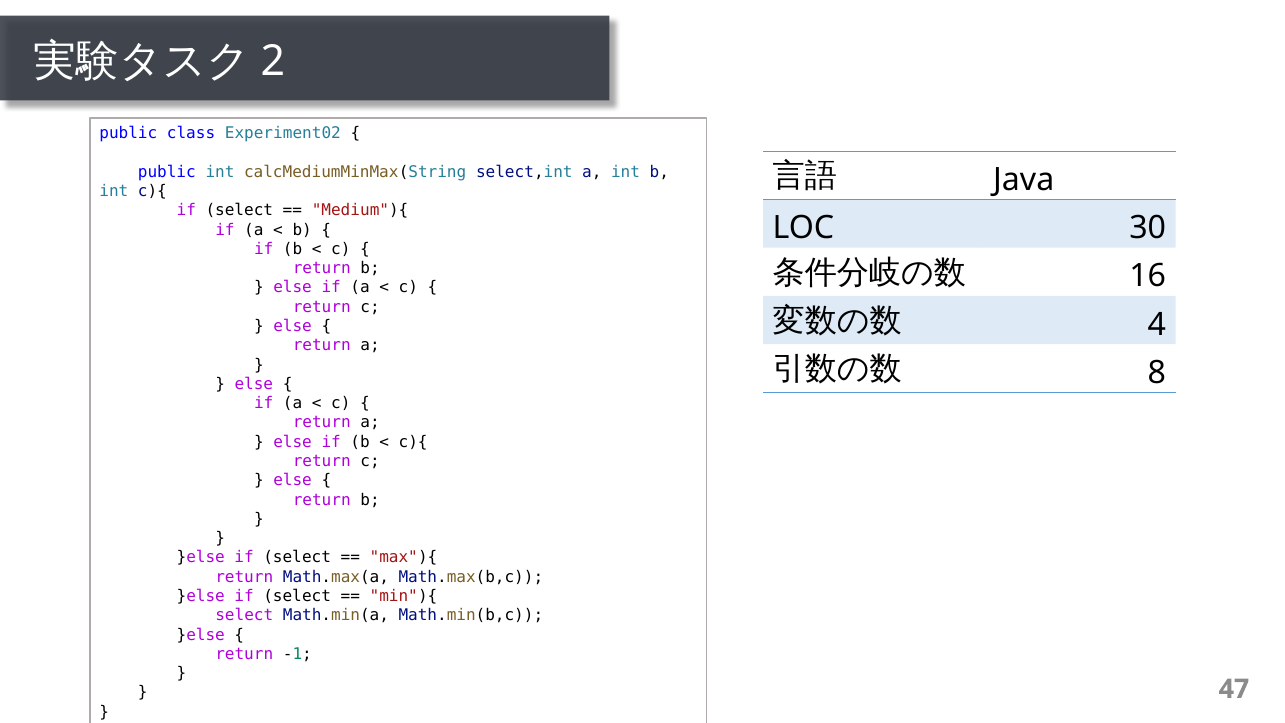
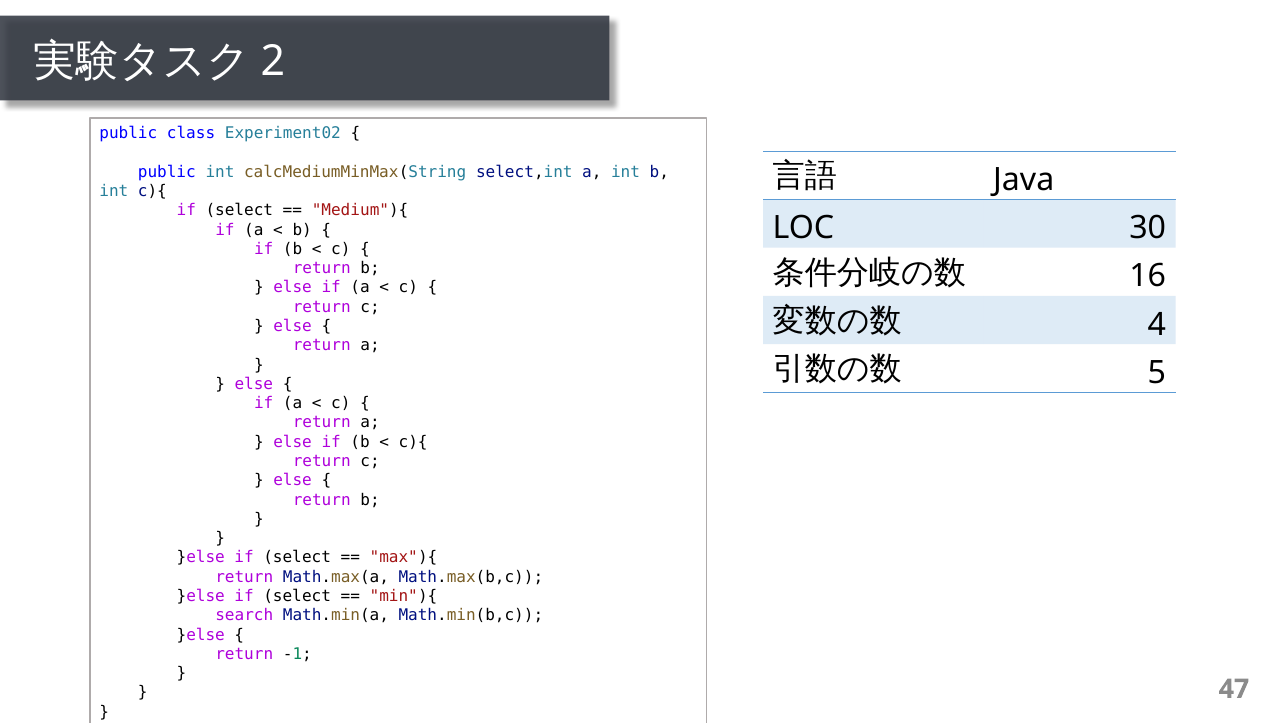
8: 8 -> 5 (1157, 373)
select: select -> search (244, 615)
